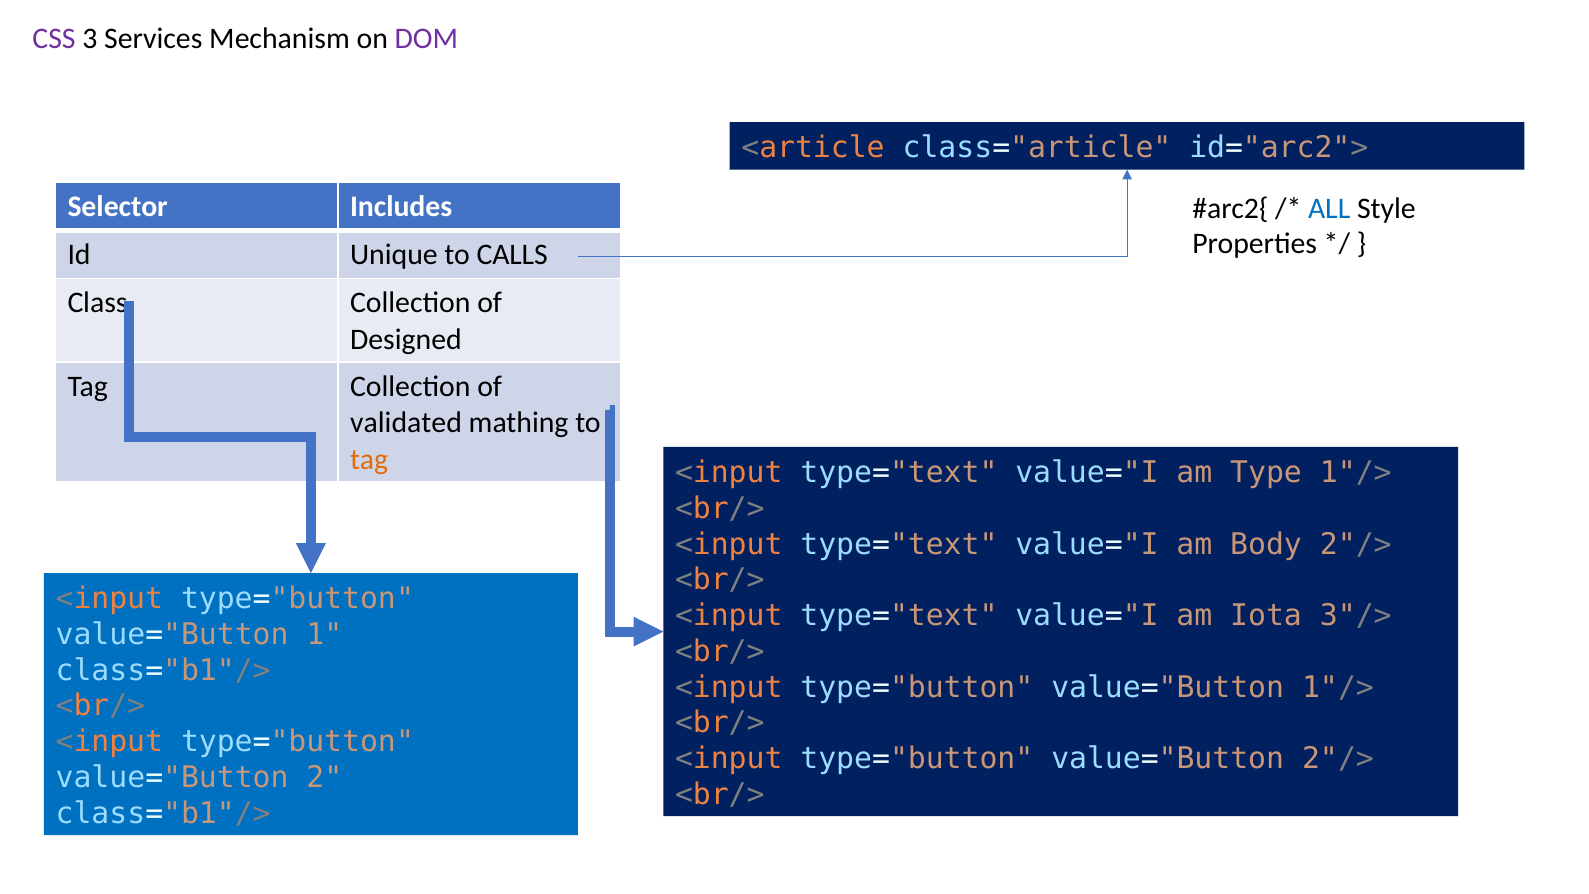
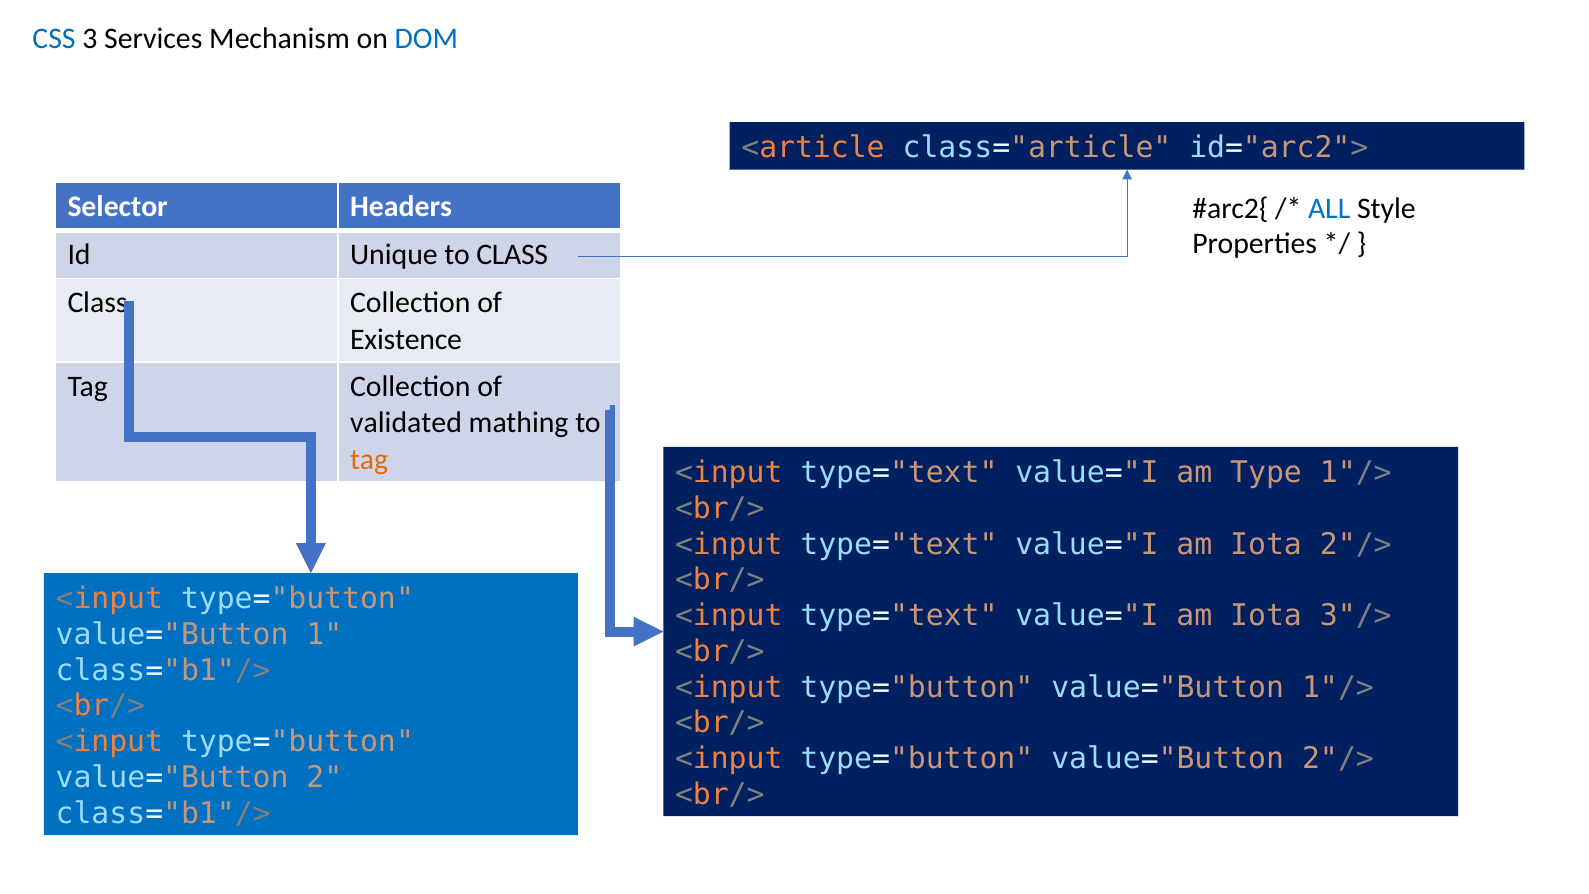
CSS colour: purple -> blue (54, 38)
DOM colour: purple -> blue (426, 38)
Includes: Includes -> Headers (401, 207)
to CALLS: CALLS -> CLASS (512, 255)
Designed: Designed -> Existence (406, 339)
Body: Body -> Iota (1266, 544)
